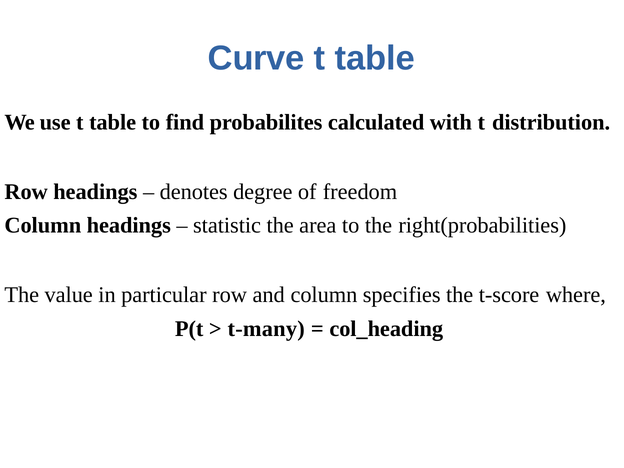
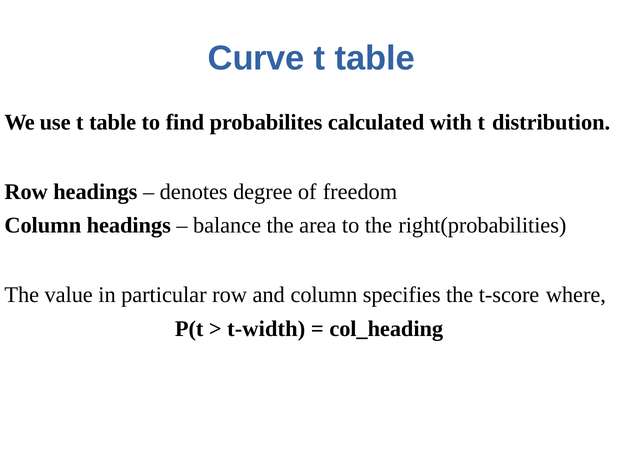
statistic: statistic -> balance (227, 225)
t-many: t-many -> t-width (266, 328)
